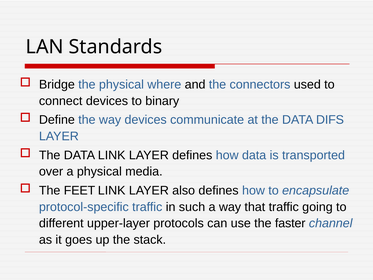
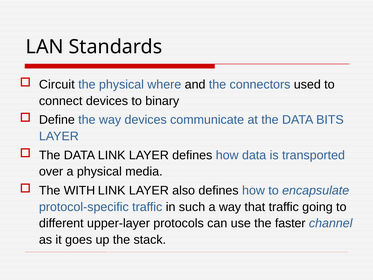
Bridge: Bridge -> Circuit (57, 84)
DIFS: DIFS -> BITS (330, 120)
FEET: FEET -> WITH (79, 190)
